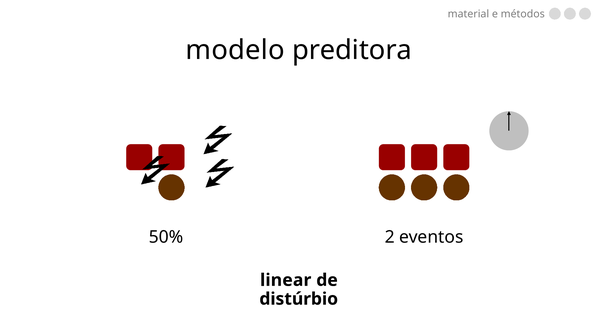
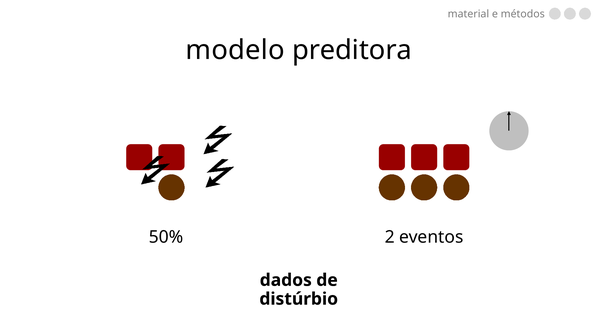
linear: linear -> dados (286, 280)
